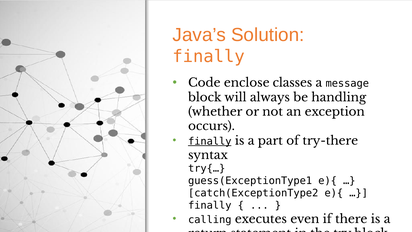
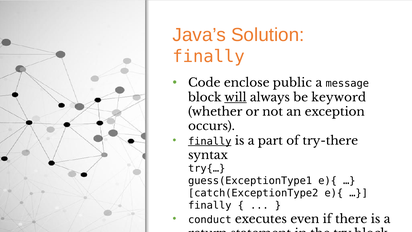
classes: classes -> public (292, 83)
will underline: none -> present (235, 97)
handling: handling -> keyword (339, 97)
calling: calling -> conduct (210, 219)
